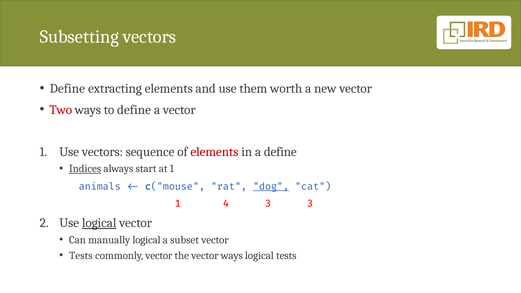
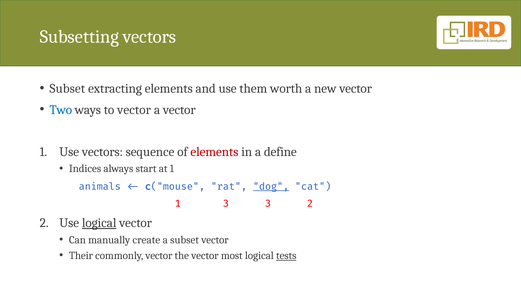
Define: Define -> Subset (67, 89)
Two colour: red -> blue (61, 110)
to define: define -> vector (134, 110)
Indices underline: present -> none (85, 169)
1 4: 4 -> 3 (226, 204)
3 3: 3 -> 2 (310, 204)
manually logical: logical -> create (146, 240)
Tests: Tests -> Their (81, 256)
vector ways: ways -> most (232, 256)
tests underline: none -> present (286, 256)
